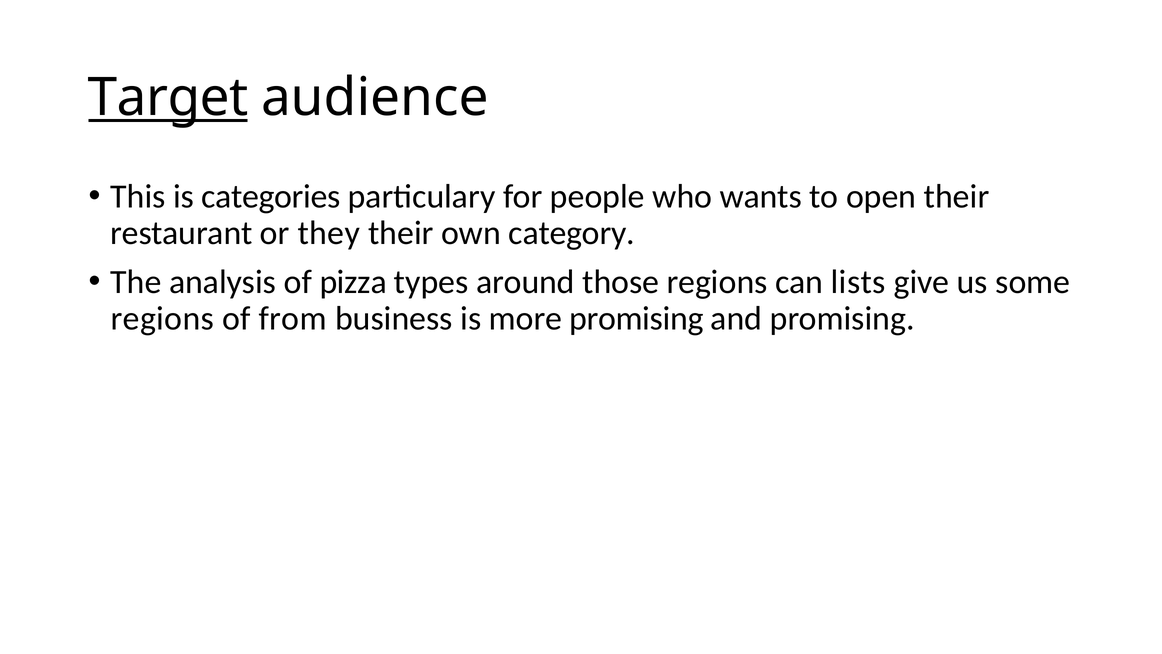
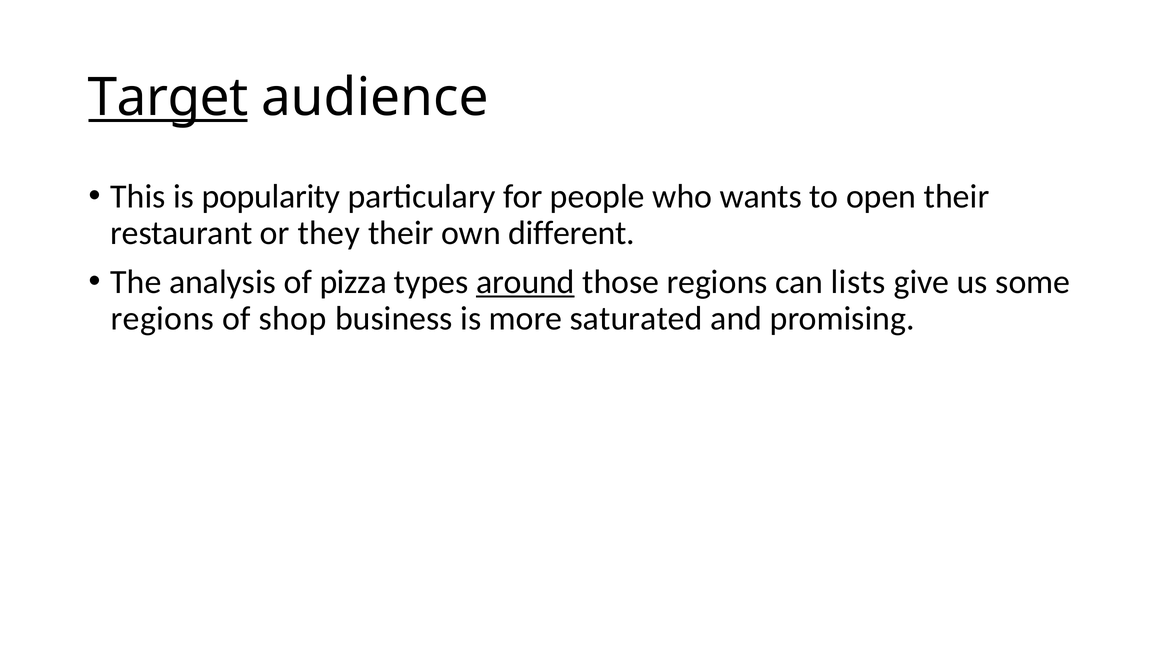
categories: categories -> popularity (271, 196)
category: category -> different (572, 233)
around underline: none -> present (525, 282)
from: from -> shop (293, 318)
more promising: promising -> saturated (636, 318)
